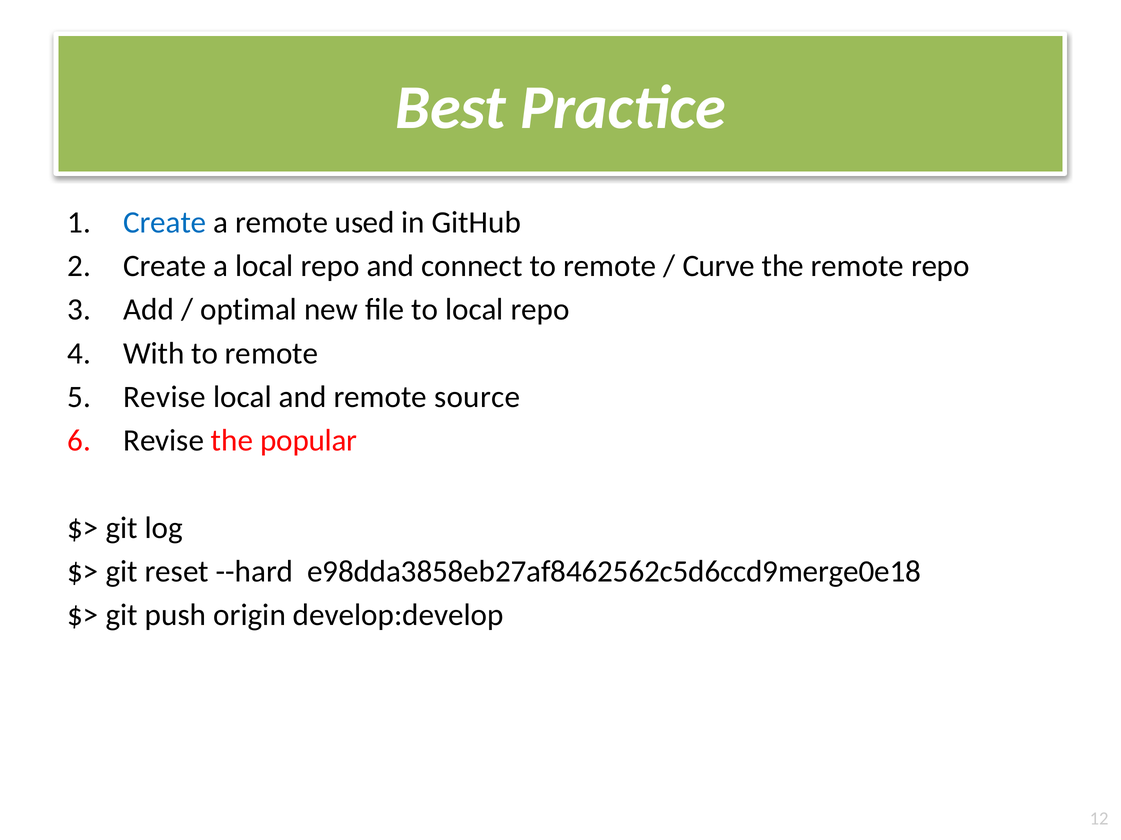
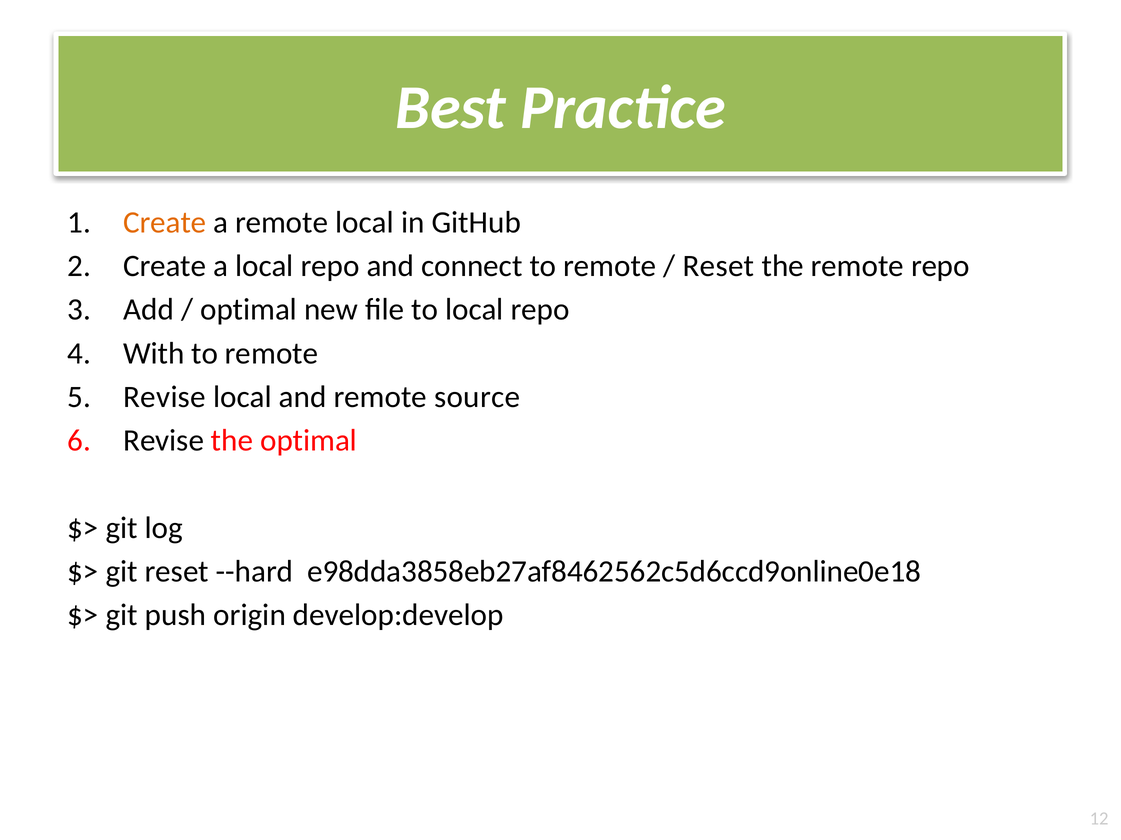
Create colour: blue -> orange (165, 223)
remote used: used -> local (365, 223)
Curve: Curve -> Reset (718, 266)
the popular: popular -> optimal (309, 441)
e98dda3858eb27af8462562c5d6ccd9merge0e18: e98dda3858eb27af8462562c5d6ccd9merge0e18 -> e98dda3858eb27af8462562c5d6ccd9online0e18 (614, 572)
